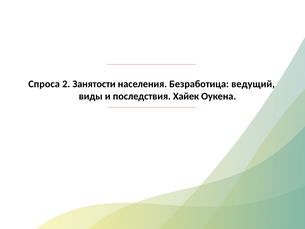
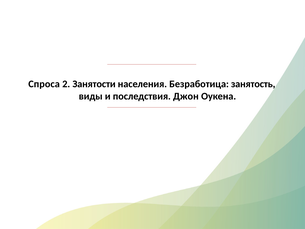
ведущий: ведущий -> занятость (253, 84)
Хайек: Хайек -> Джон (186, 96)
